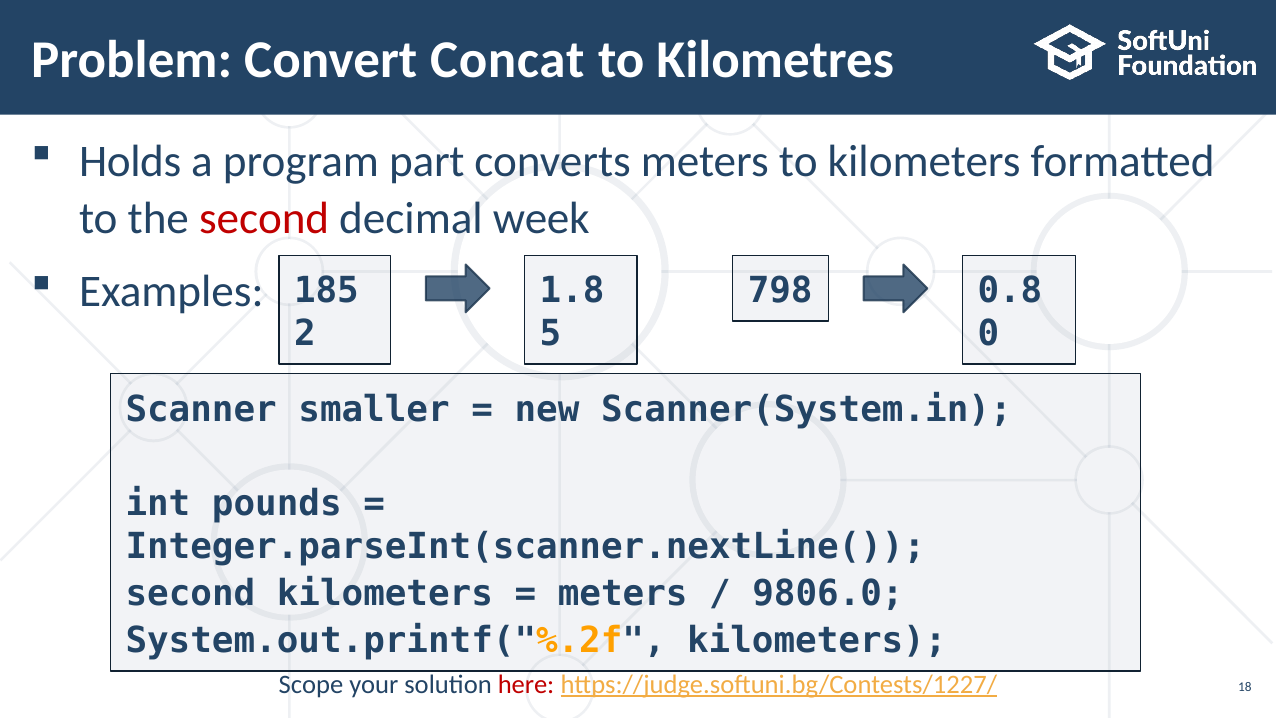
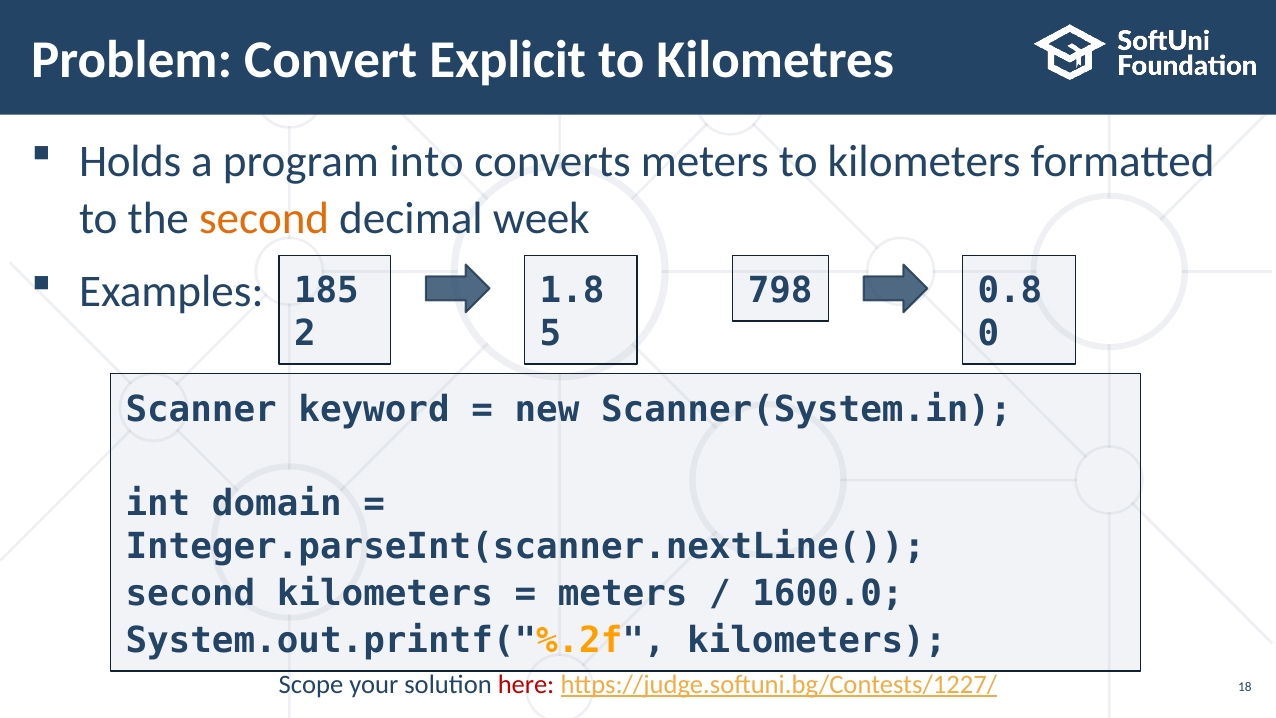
Concat: Concat -> Explicit (508, 60)
part: part -> into (427, 162)
second colour: red -> orange (264, 219)
smaller: smaller -> keyword (374, 409)
pounds: pounds -> domain (277, 503)
9806.0: 9806.0 -> 1600.0 (828, 594)
